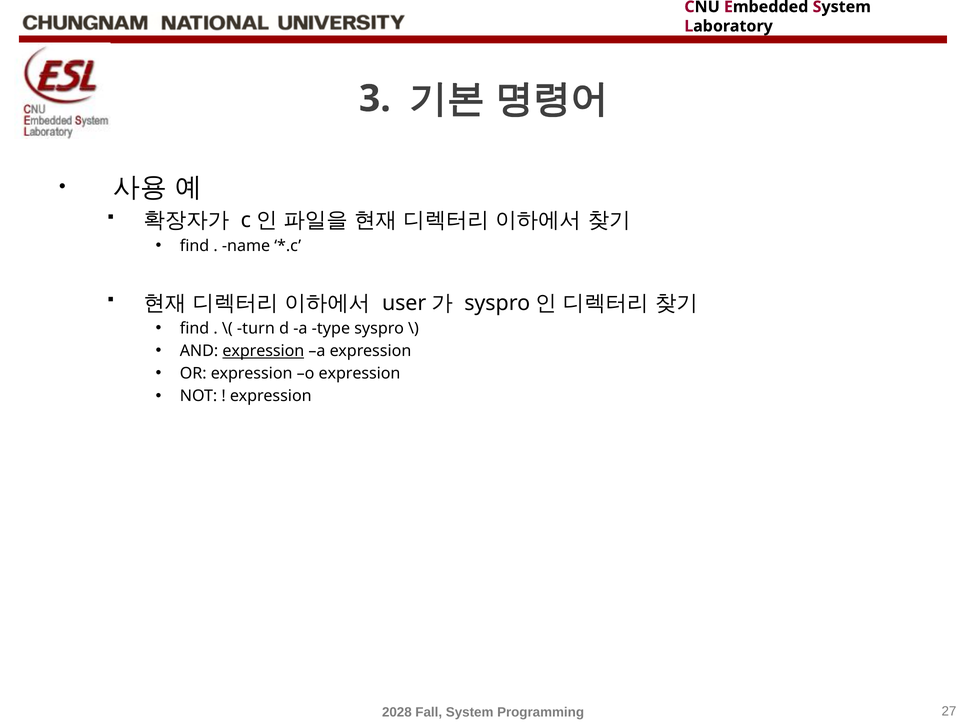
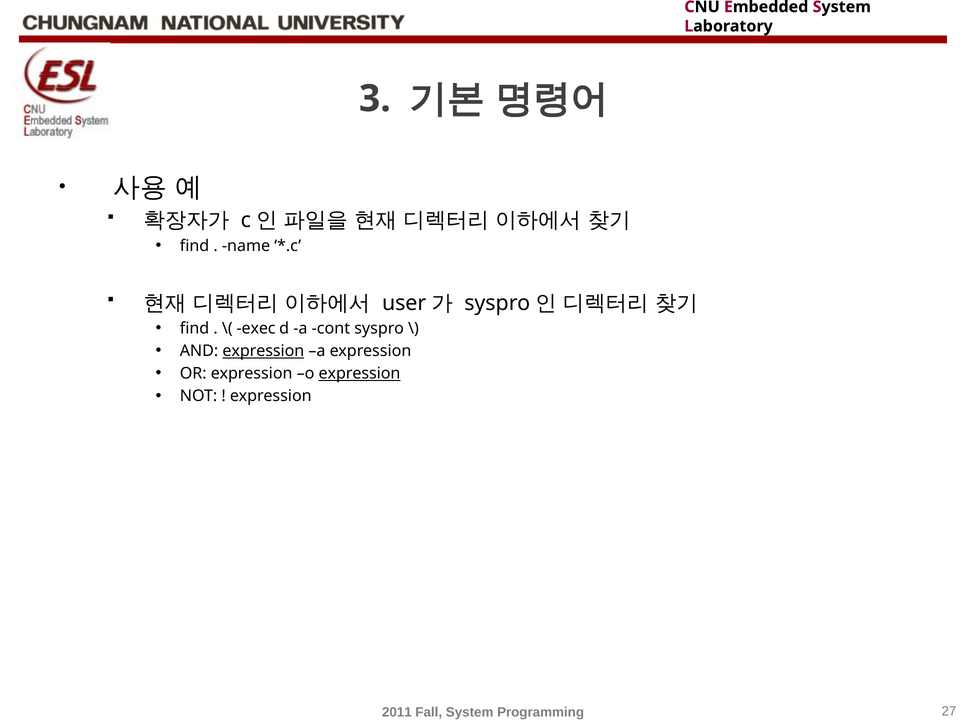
turn: turn -> exec (256, 328)
type: type -> cont (331, 328)
expression underline: none -> present (360, 373)
2028: 2028 -> 2011 (397, 712)
